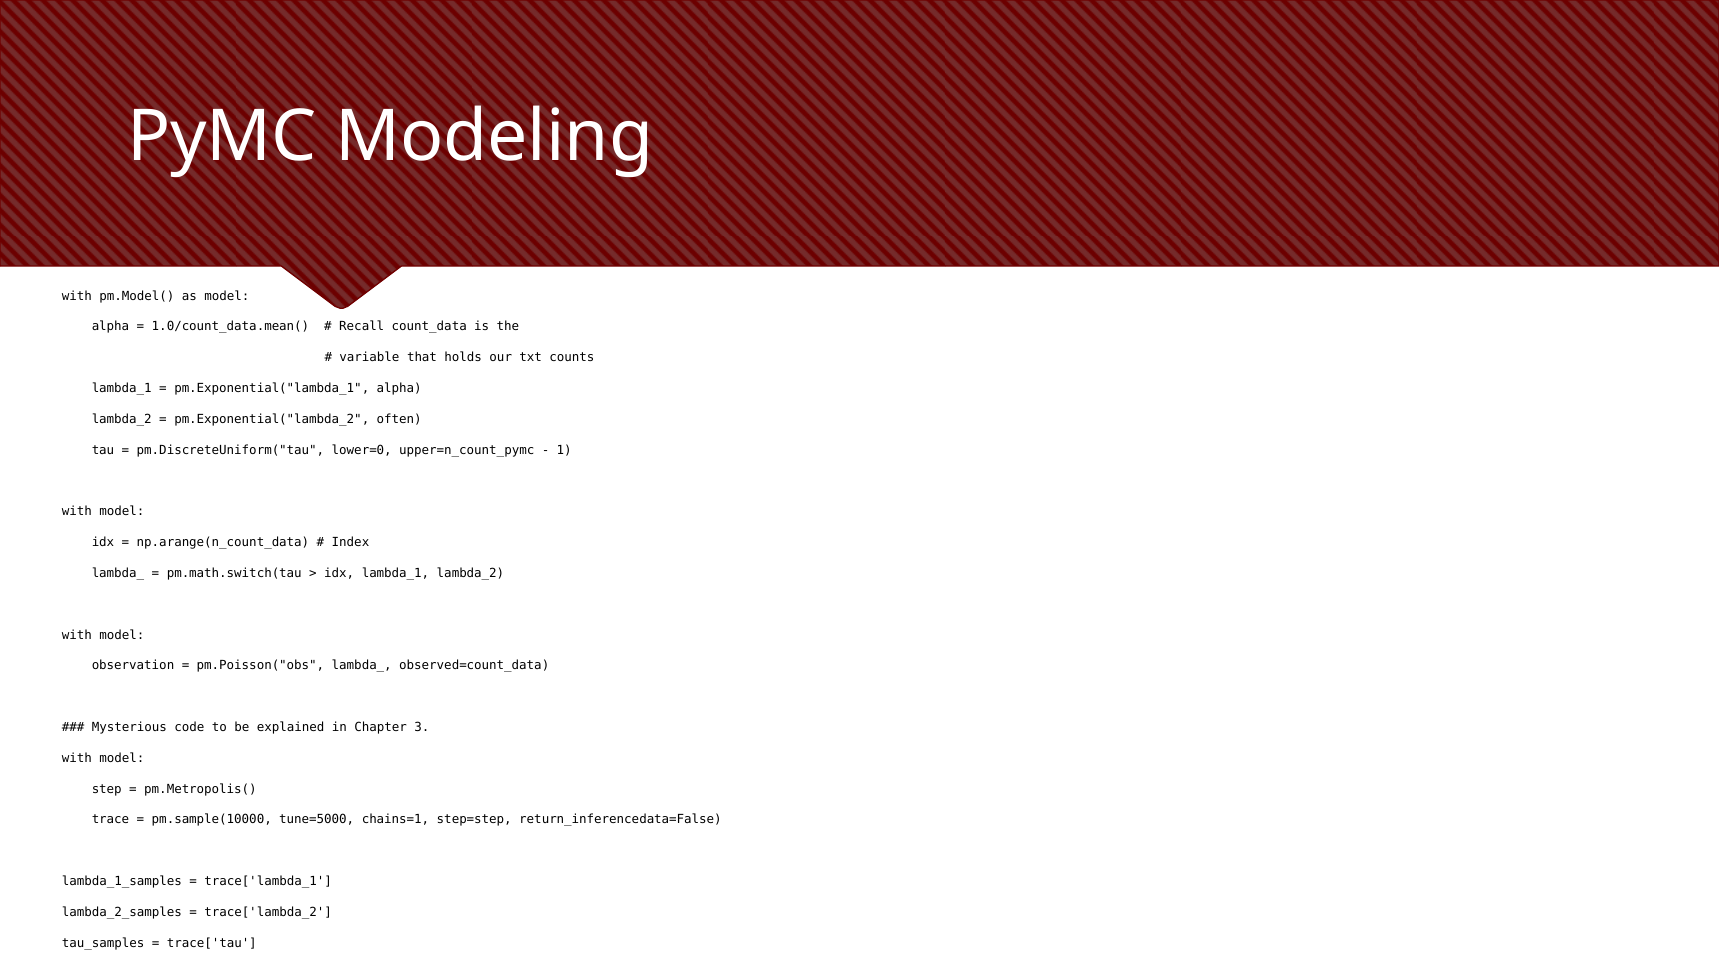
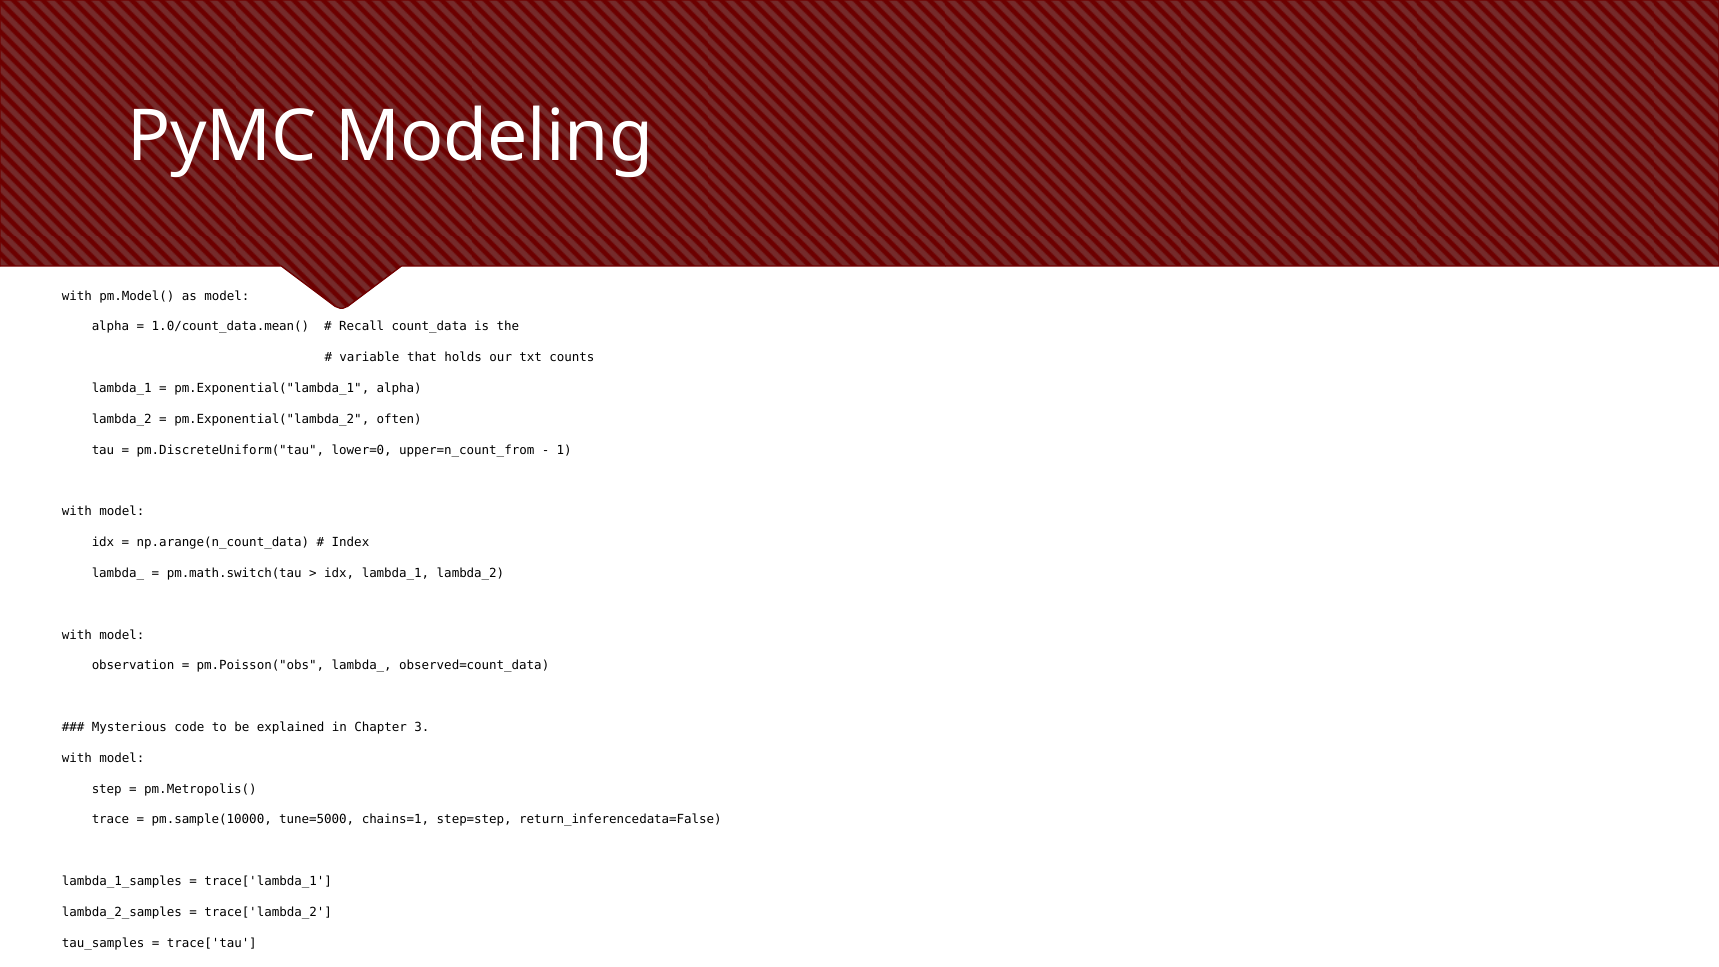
upper=n_count_pymc: upper=n_count_pymc -> upper=n_count_from (467, 450)
